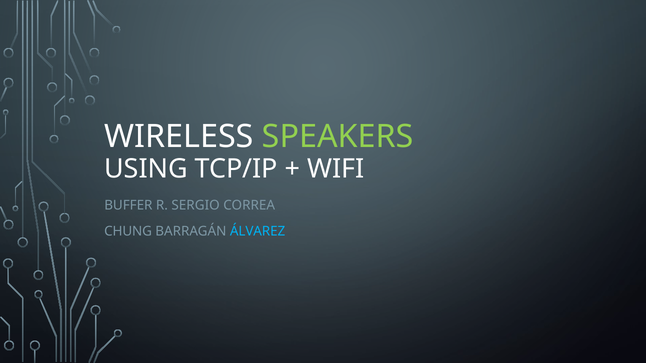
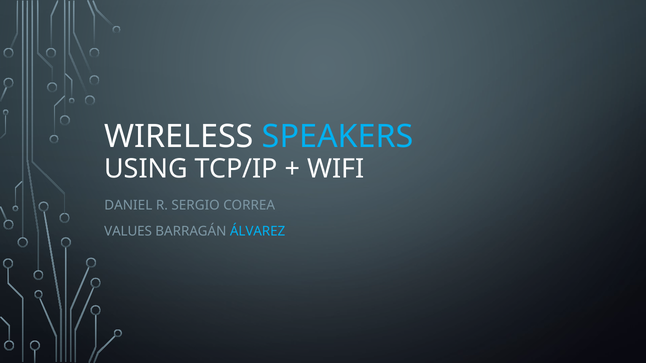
SPEAKERS colour: light green -> light blue (338, 137)
BUFFER: BUFFER -> DANIEL (128, 206)
CHUNG: CHUNG -> VALUES (128, 232)
